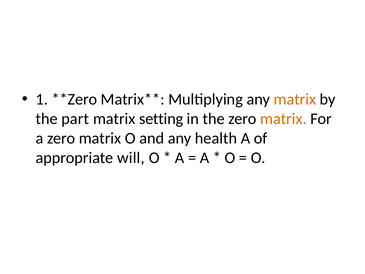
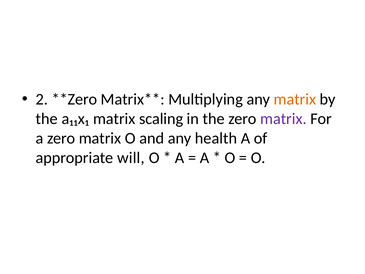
1: 1 -> 2 (42, 99)
part: part -> a₁₁x₁ (75, 119)
setting: setting -> scaling (161, 119)
matrix colour: orange -> purple (283, 119)
